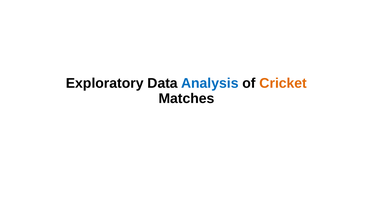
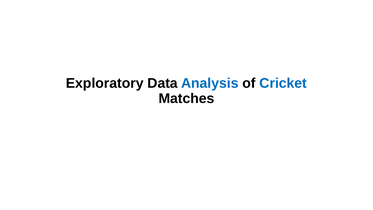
Cricket colour: orange -> blue (283, 83)
